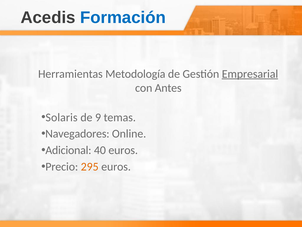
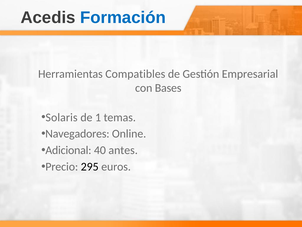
Metodología: Metodología -> Compatibles (135, 74)
Empresarial underline: present -> none (250, 74)
Antes: Antes -> Bases (168, 88)
9: 9 -> 1 (98, 117)
40 euros: euros -> antes (123, 150)
295 colour: orange -> black (90, 166)
